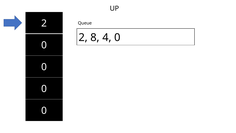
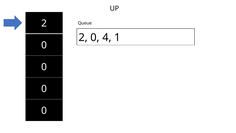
8: 8 -> 0 (95, 37)
4 0: 0 -> 1 (117, 37)
